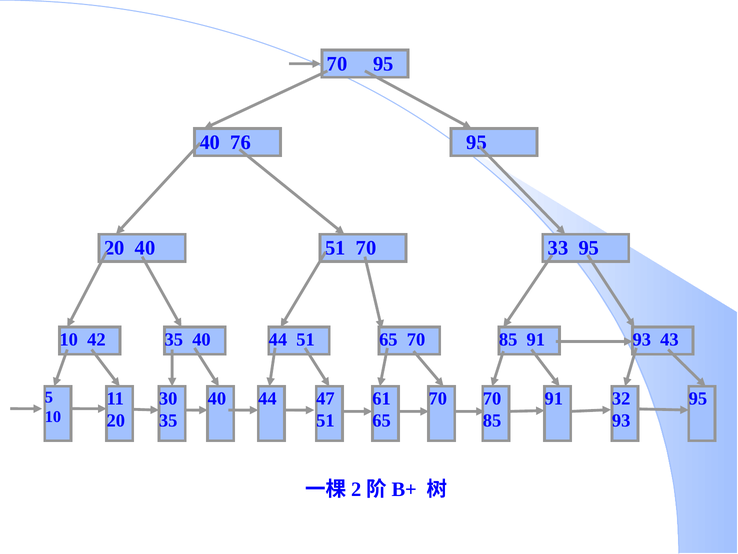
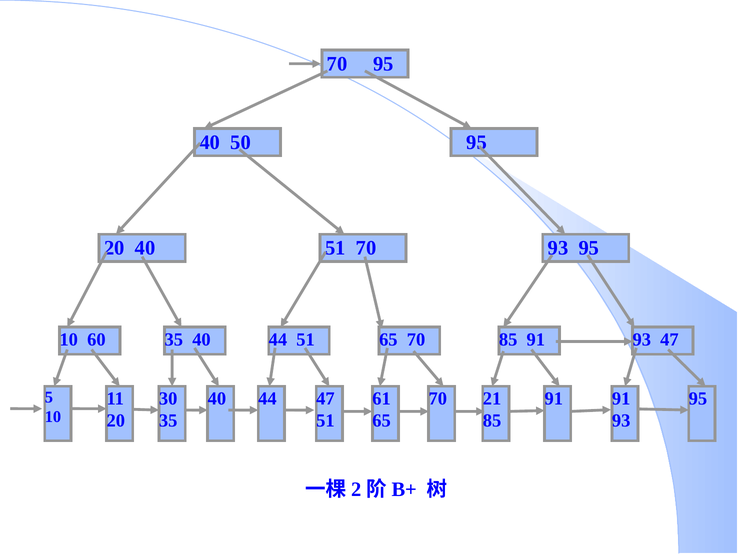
76: 76 -> 50 (241, 142)
40 33: 33 -> 93 (558, 248)
42: 42 -> 60 (96, 339)
93 43: 43 -> 47 (669, 339)
70 70: 70 -> 21 (492, 398)
91 32: 32 -> 91 (621, 398)
